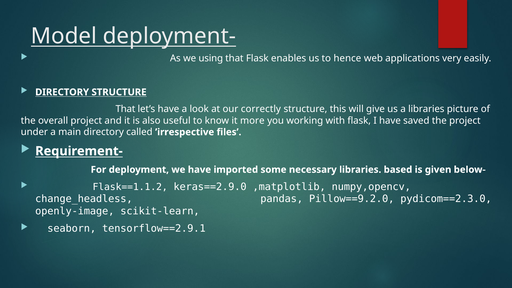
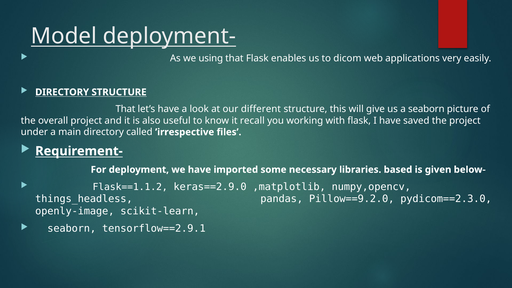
hence: hence -> dicom (347, 58)
correctly: correctly -> different (261, 109)
a libraries: libraries -> seaborn (426, 109)
more: more -> recall (252, 121)
change_headless: change_headless -> things_headless (84, 199)
